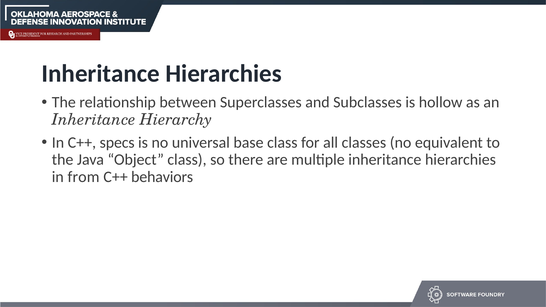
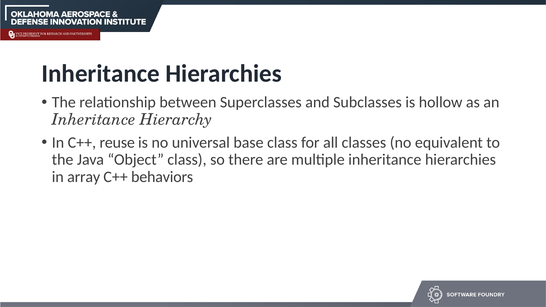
specs: specs -> reuse (117, 143)
from: from -> array (84, 177)
